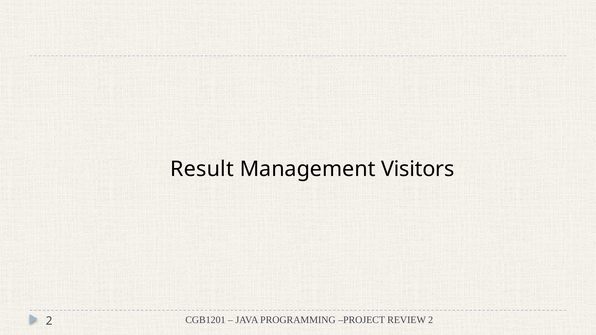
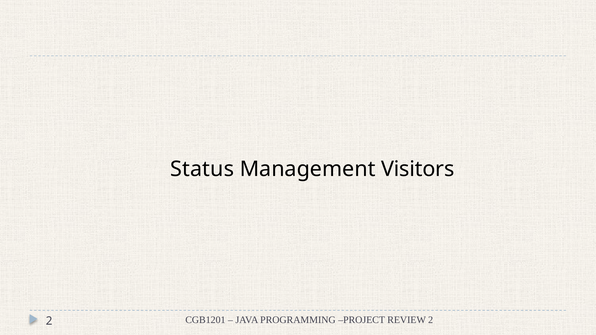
Result: Result -> Status (202, 169)
